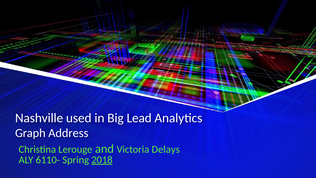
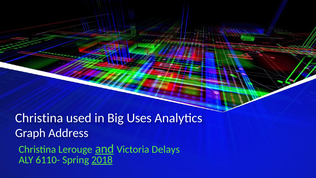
Nashville: Nashville -> Christina (39, 118)
Lead: Lead -> Uses (139, 118)
and underline: none -> present (104, 149)
